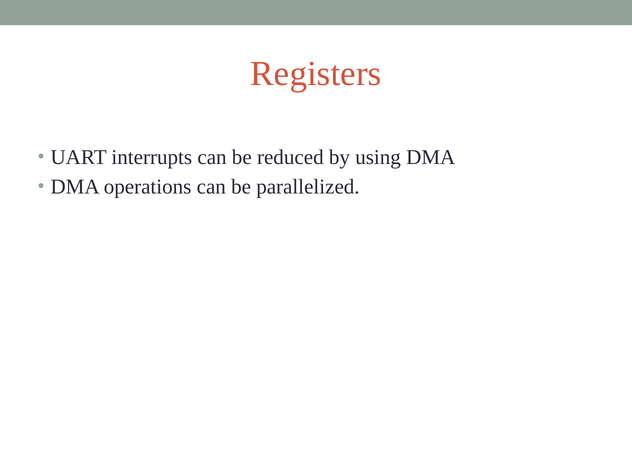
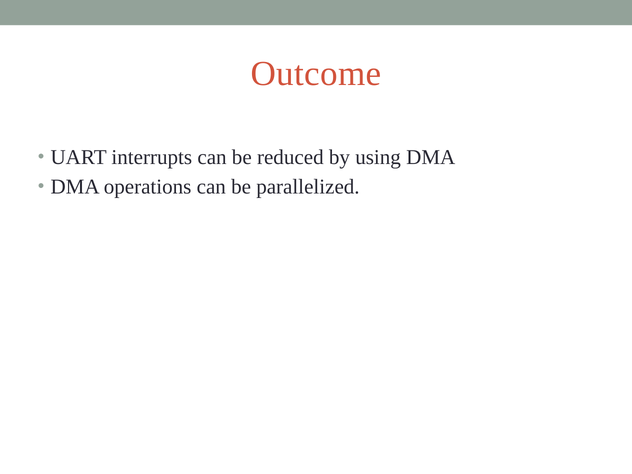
Registers: Registers -> Outcome (316, 74)
